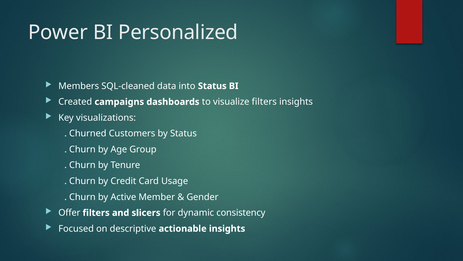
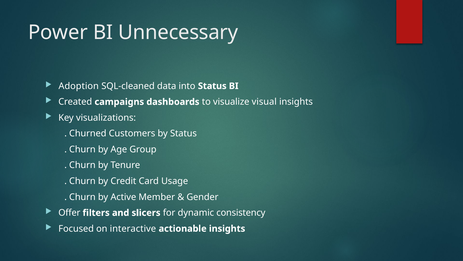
Personalized: Personalized -> Unnecessary (178, 33)
Members: Members -> Adoption (79, 86)
visualize filters: filters -> visual (264, 102)
descriptive: descriptive -> interactive (133, 228)
